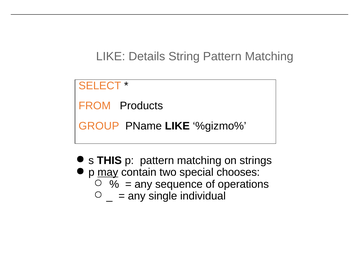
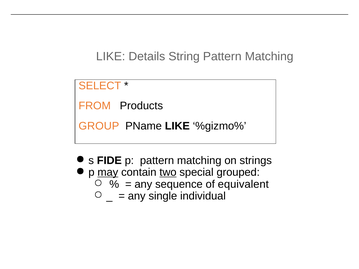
THIS: THIS -> FIDE (109, 161)
two underline: none -> present (168, 172)
chooses: chooses -> grouped (238, 172)
operations: operations -> equivalent (243, 184)
